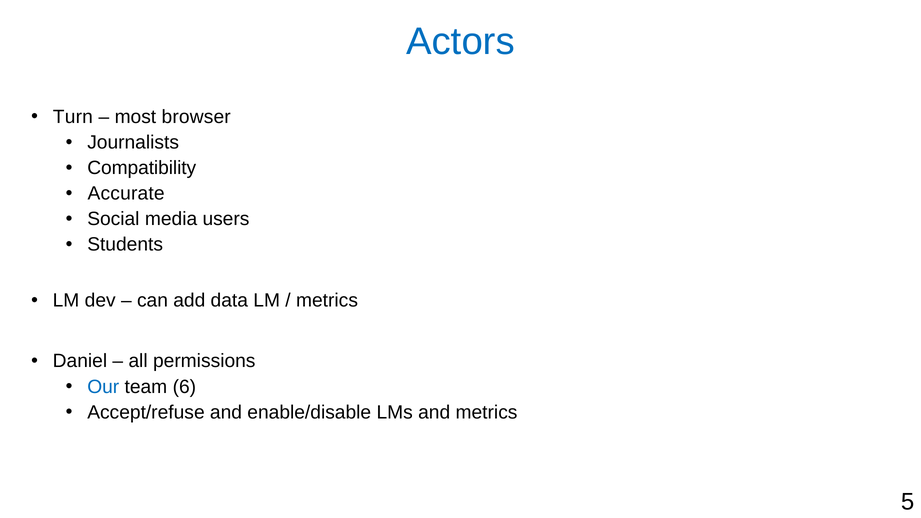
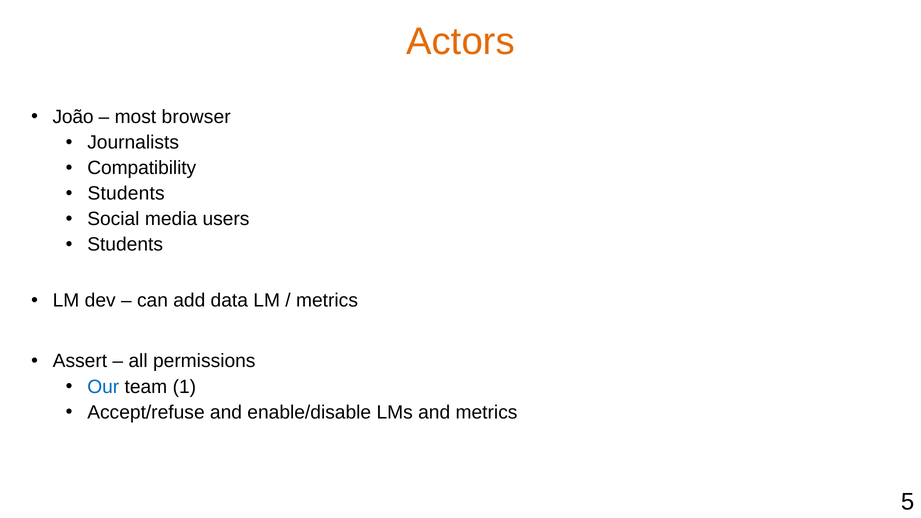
Actors colour: blue -> orange (461, 42)
Turn: Turn -> João (73, 117)
Accurate: Accurate -> Students (126, 194)
Daniel: Daniel -> Assert (80, 361)
6: 6 -> 1 (184, 387)
